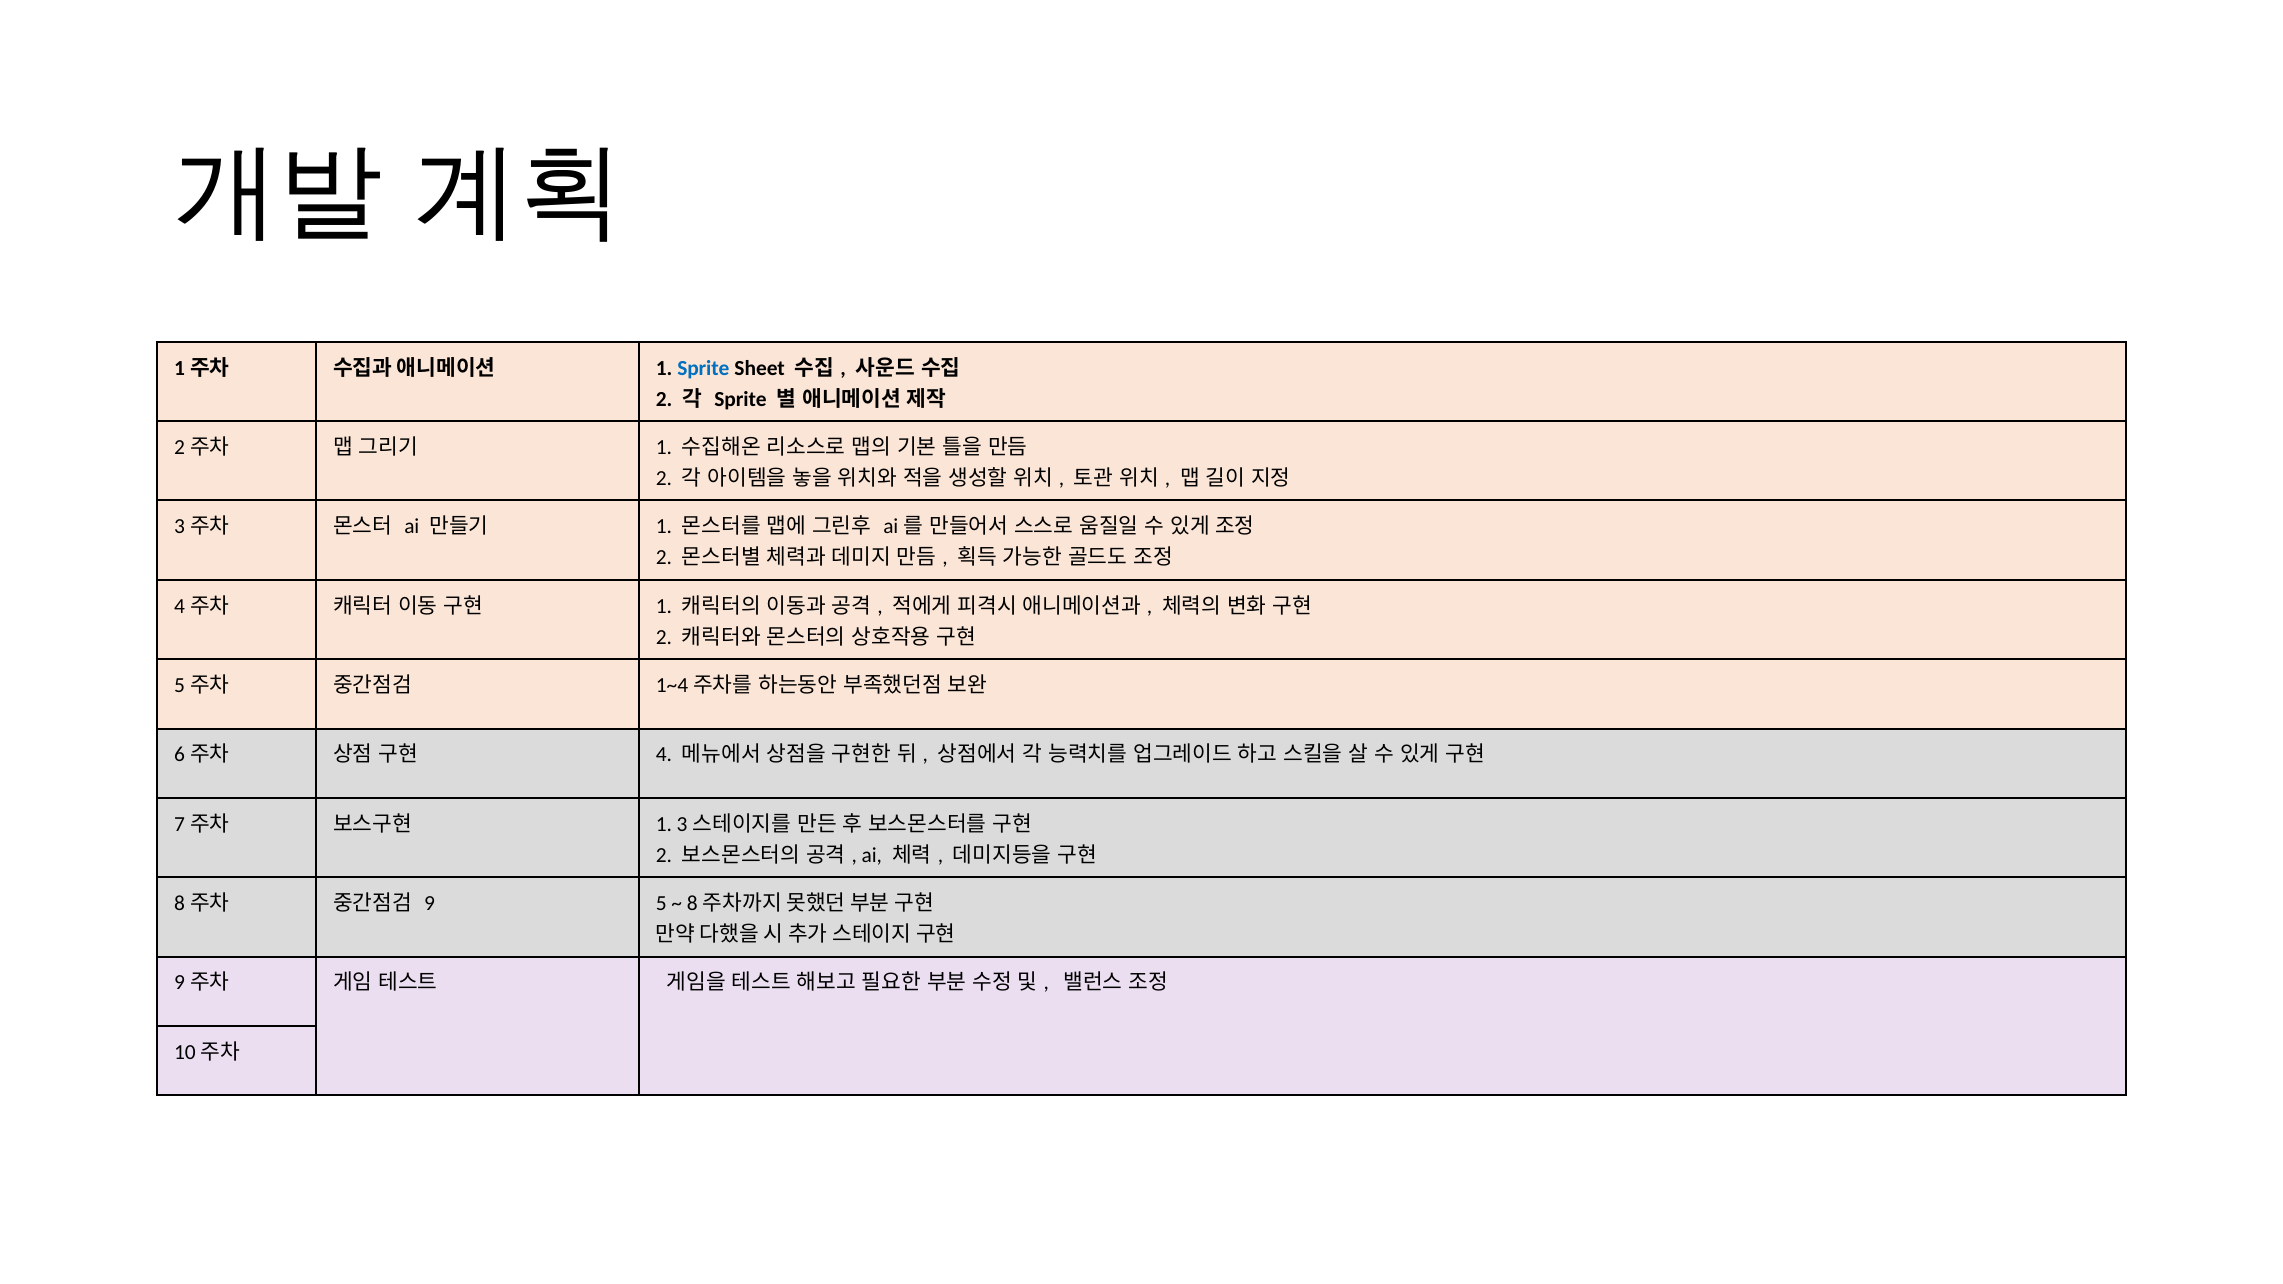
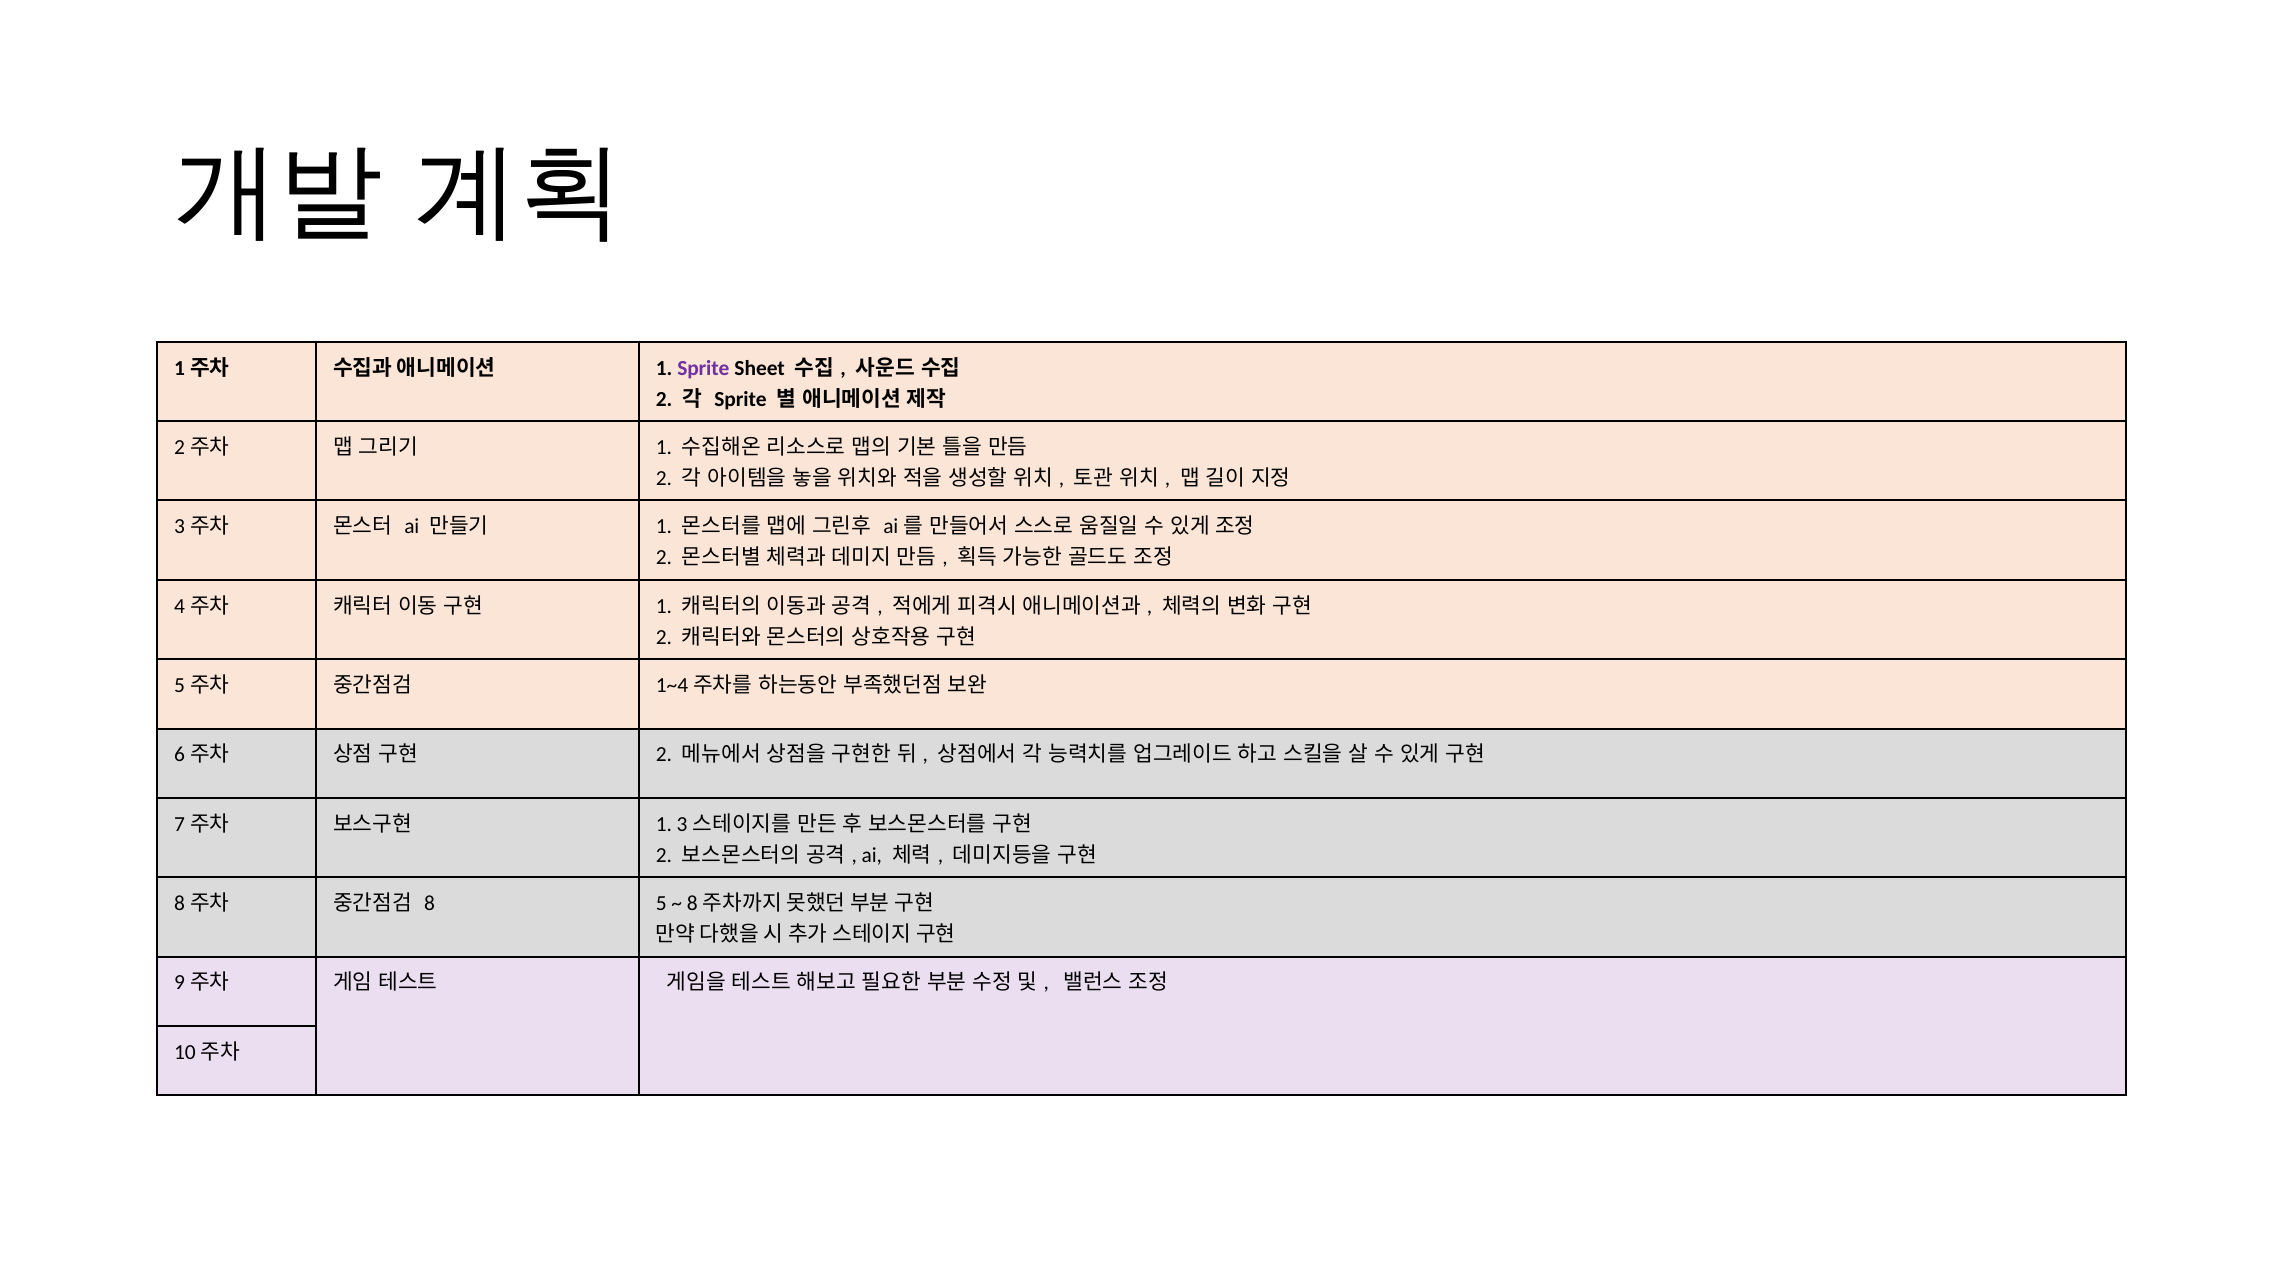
Sprite colour: blue -> purple (703, 368)
4: 4 -> 2 (664, 755)
9: 9 -> 8 (429, 904)
